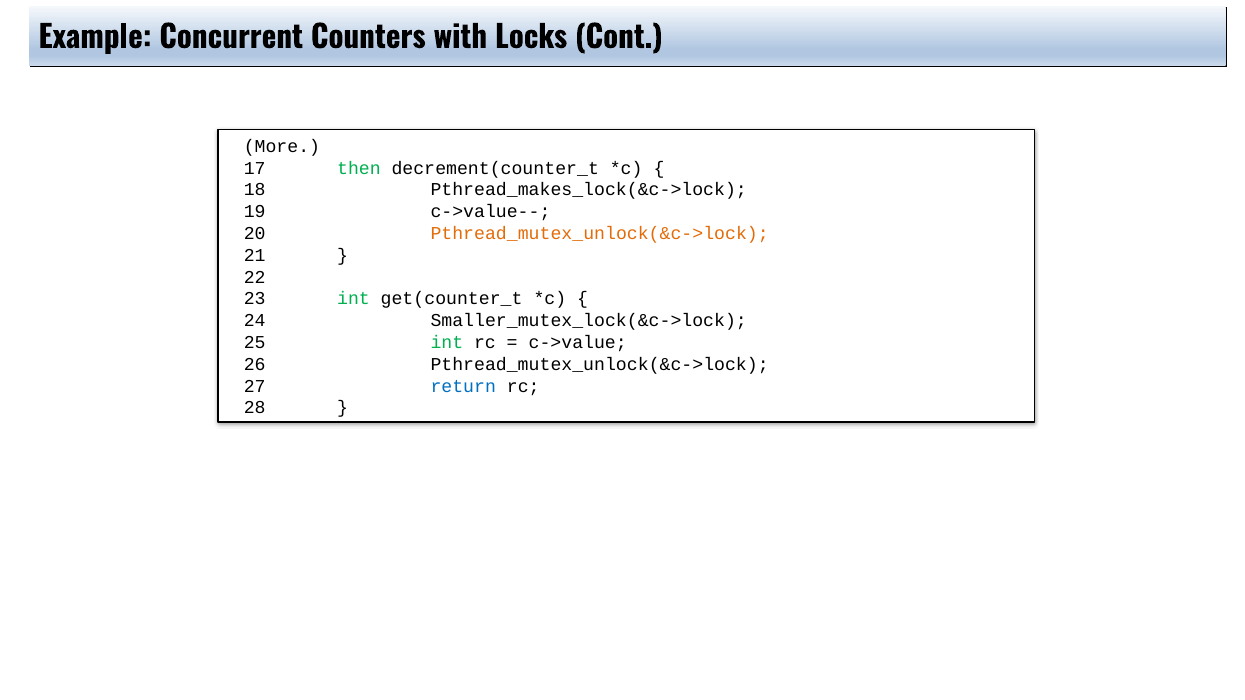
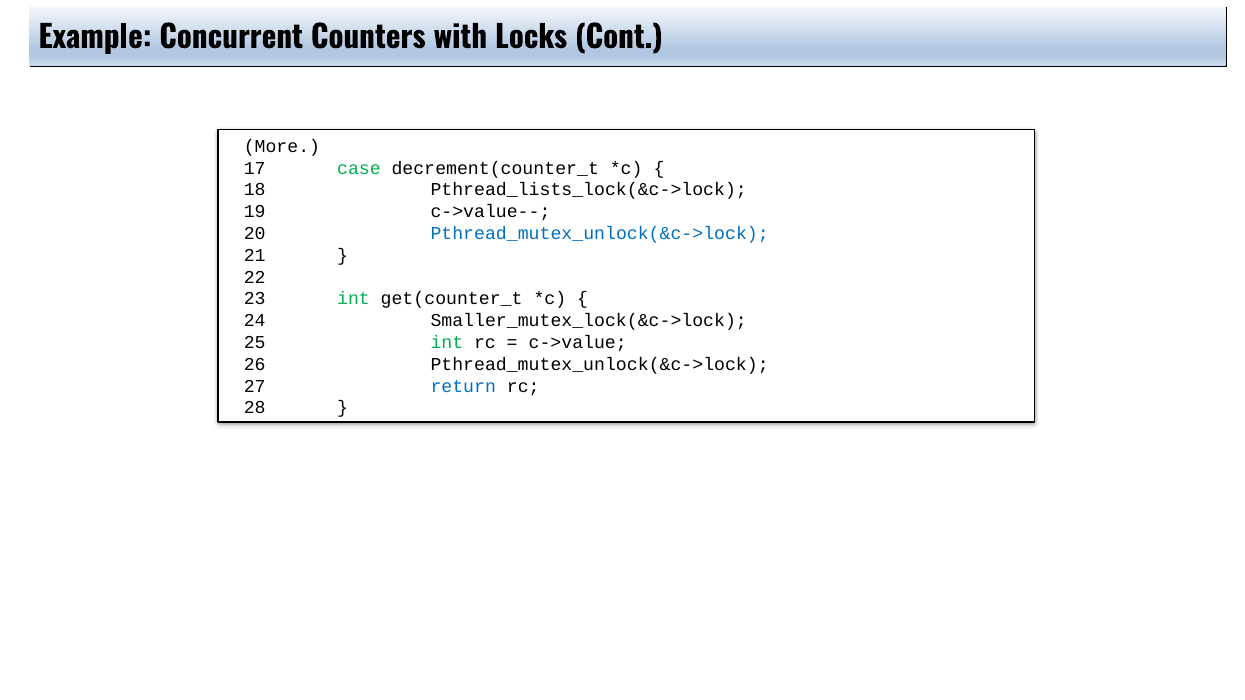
then: then -> case (359, 168)
Pthread_makes_lock(&c->lock: Pthread_makes_lock(&c->lock -> Pthread_lists_lock(&c->lock (589, 190)
Pthread_mutex_unlock(&c->lock colour: orange -> blue (600, 234)
